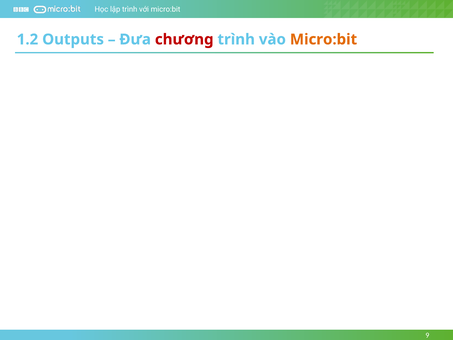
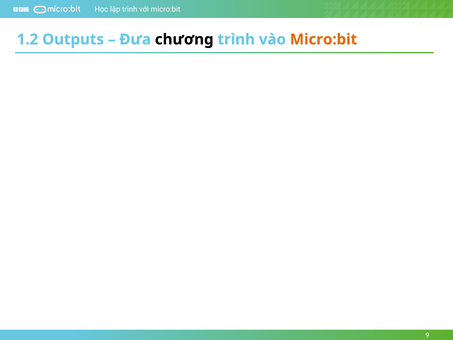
chương colour: red -> black (184, 39)
